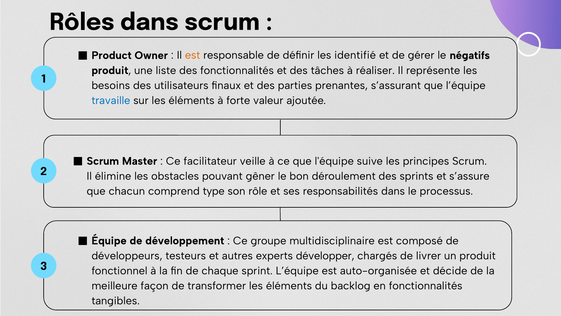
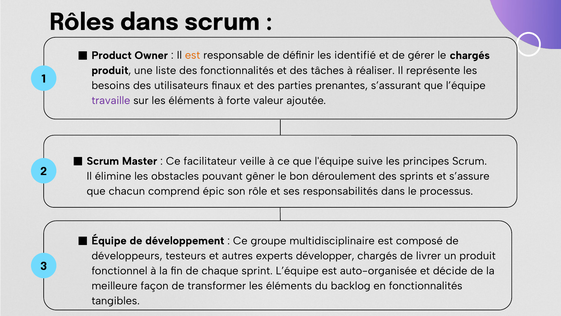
le négatifs: négatifs -> chargés (470, 55)
travaille colour: blue -> purple (111, 100)
type: type -> épic (214, 191)
